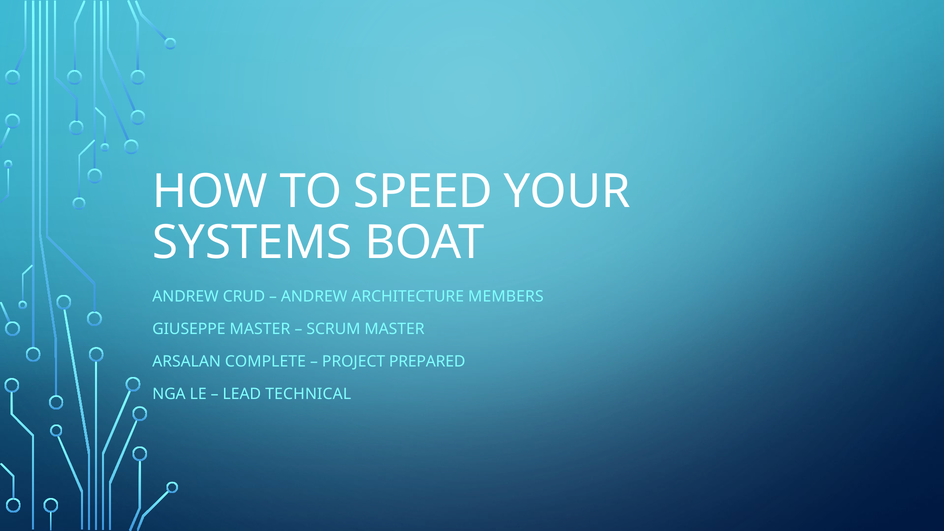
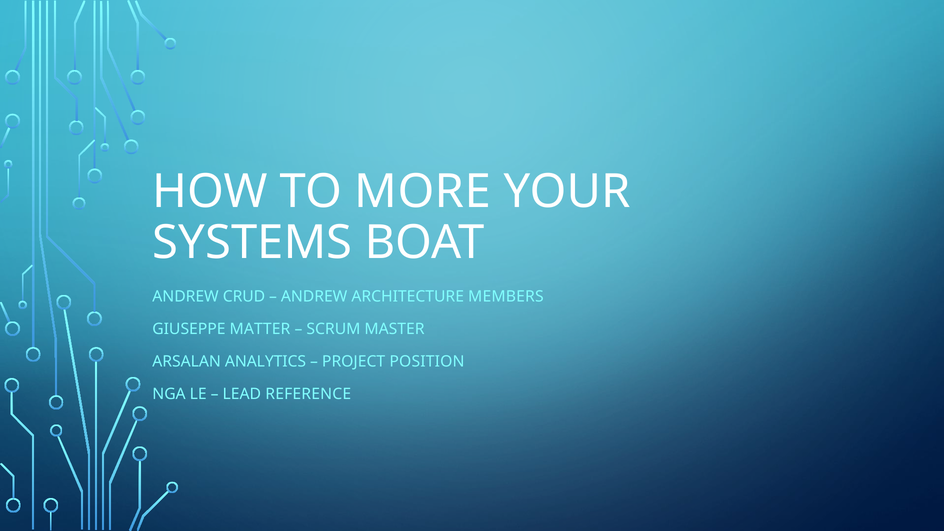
SPEED: SPEED -> MORE (423, 191)
GIUSEPPE MASTER: MASTER -> MATTER (260, 329)
COMPLETE: COMPLETE -> ANALYTICS (266, 362)
PREPARED: PREPARED -> POSITION (427, 362)
TECHNICAL: TECHNICAL -> REFERENCE (308, 394)
